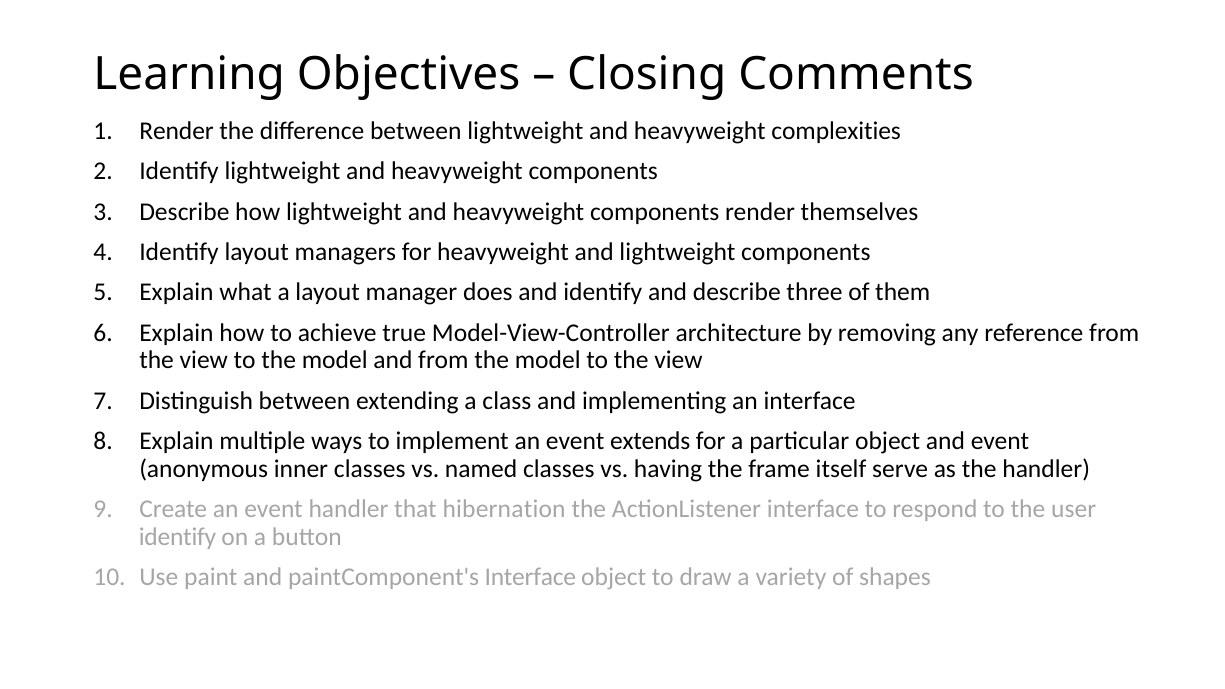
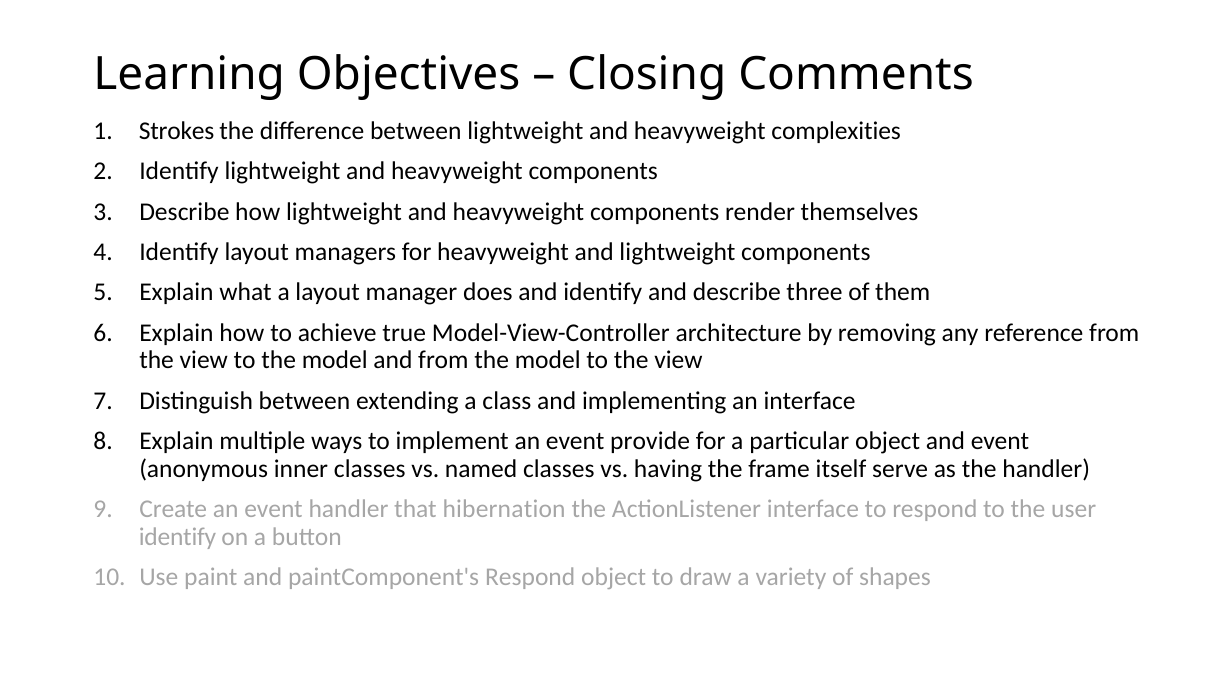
Render: Render -> Strokes (177, 131)
extends: extends -> provide (650, 441)
paintComponent's Interface: Interface -> Respond (530, 577)
